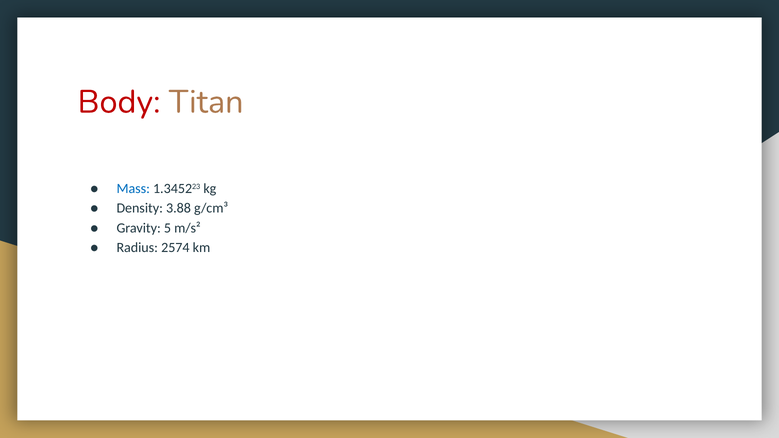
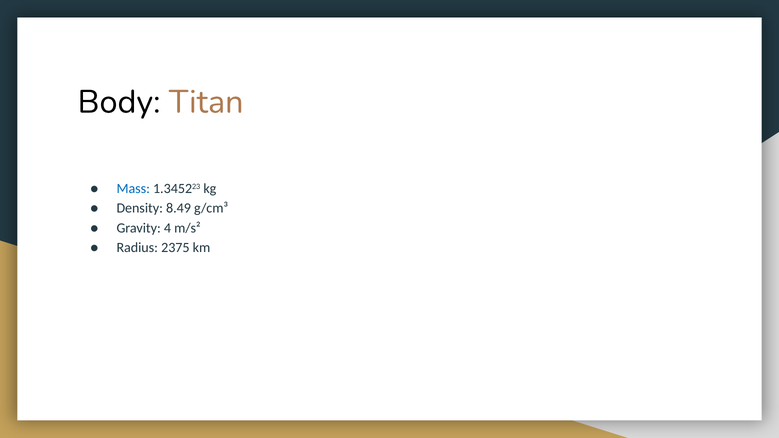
Body colour: red -> black (119, 102)
3.88: 3.88 -> 8.49 (179, 208)
5: 5 -> 4 (167, 228)
2574: 2574 -> 2375 (175, 248)
